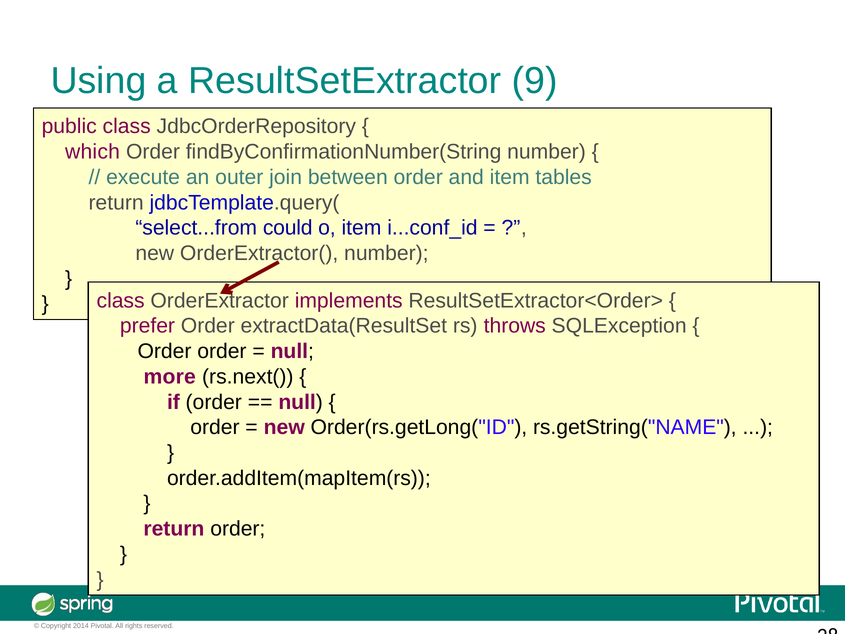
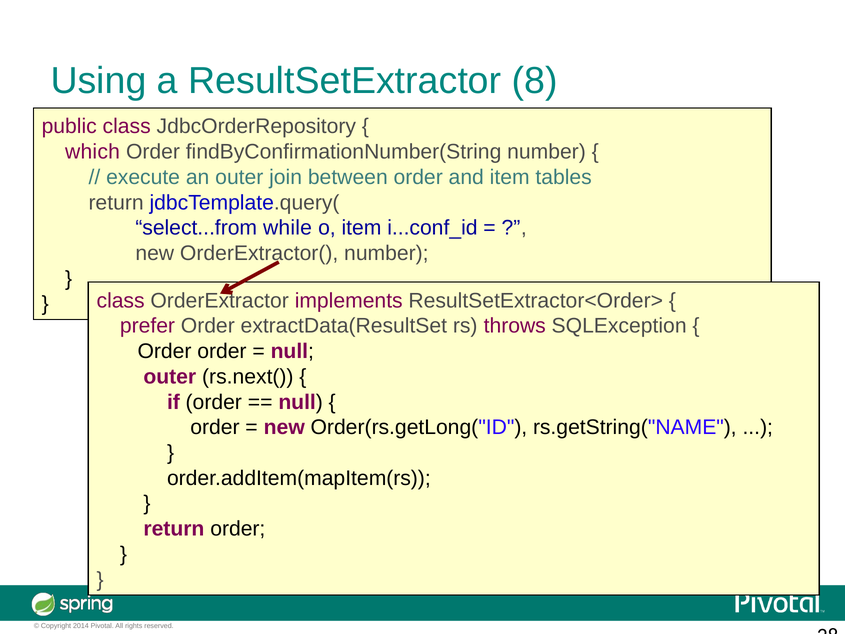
9: 9 -> 8 (535, 81)
could: could -> while (288, 228)
more: more -> outer (170, 377)
